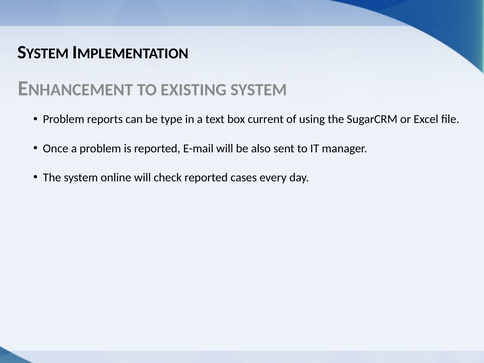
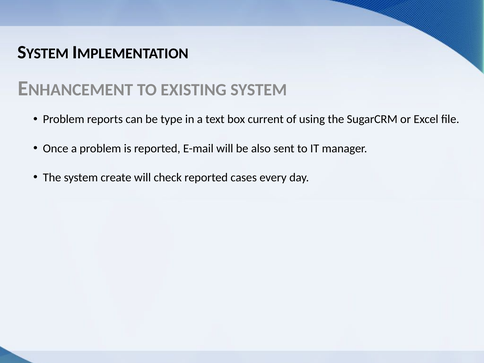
online: online -> create (116, 177)
